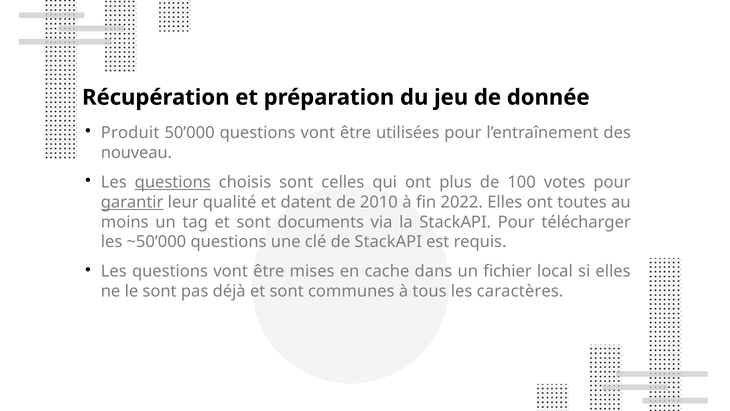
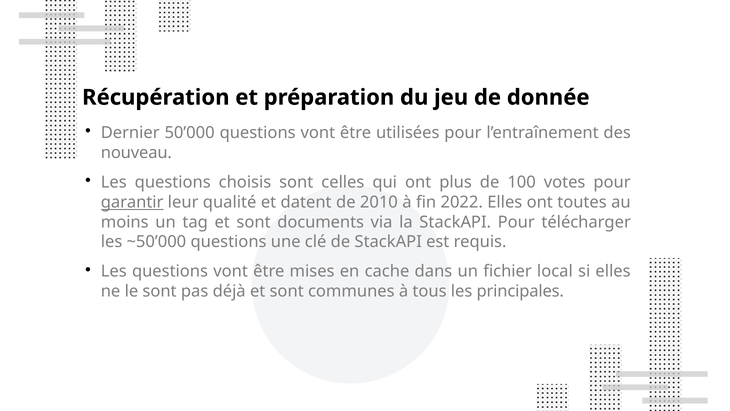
Produit: Produit -> Dernier (130, 133)
questions underline: present -> none (173, 182)
caractères: caractères -> principales (520, 291)
